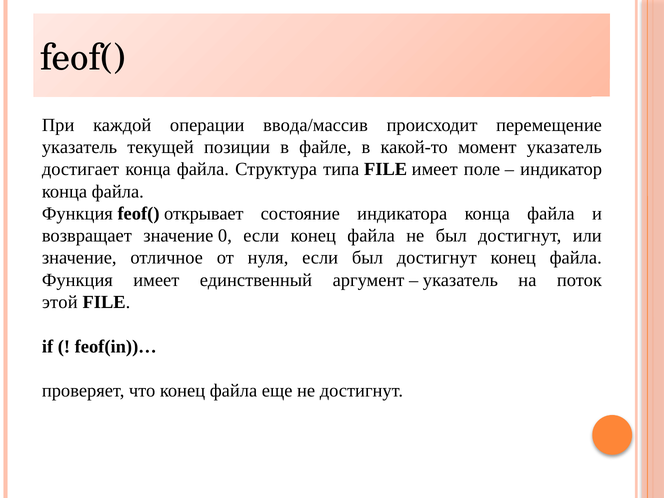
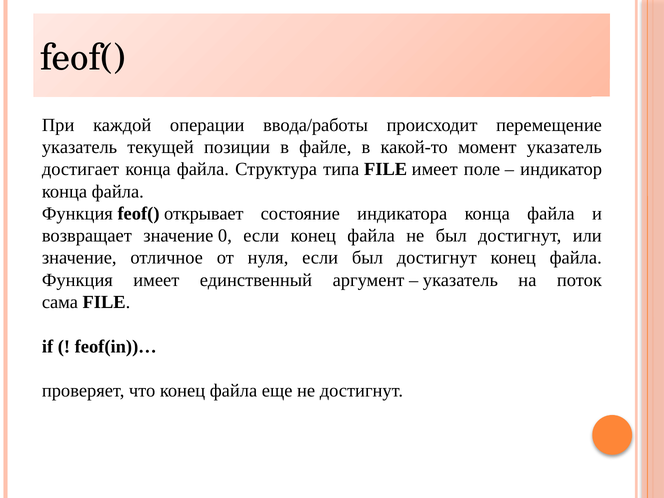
ввода/массив: ввода/массив -> ввода/работы (316, 125)
этой: этой -> сама (60, 302)
